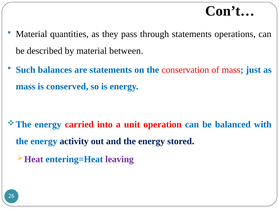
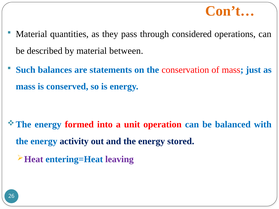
Con’t… colour: black -> orange (230, 11)
through statements: statements -> considered (192, 34)
carried: carried -> formed (79, 125)
